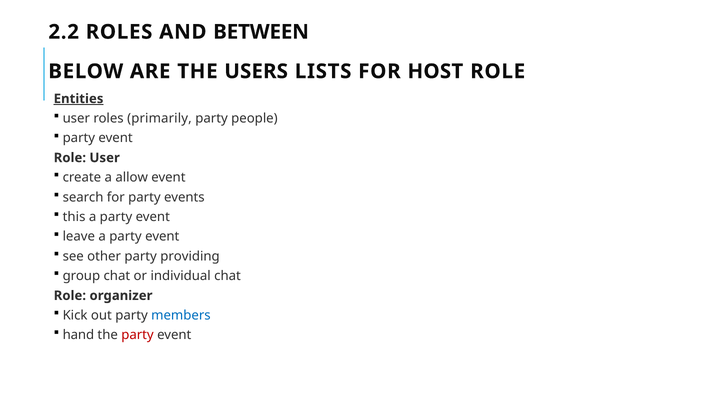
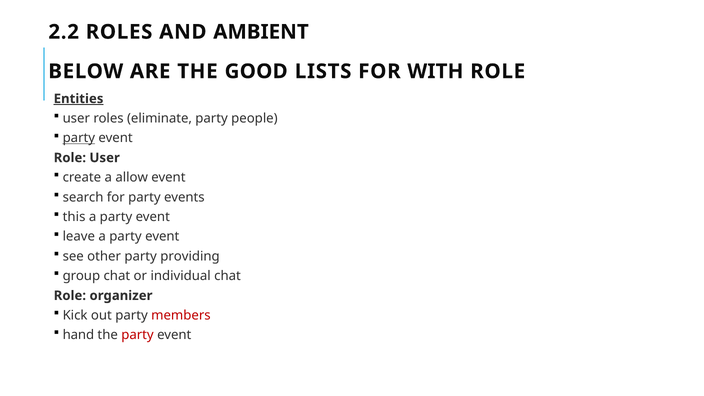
BETWEEN: BETWEEN -> AMBIENT (261, 32)
USERS: USERS -> GOOD (256, 71)
HOST: HOST -> WITH (435, 71)
primarily: primarily -> eliminate (160, 118)
party underline: none -> present (79, 138)
members colour: blue -> red (181, 315)
